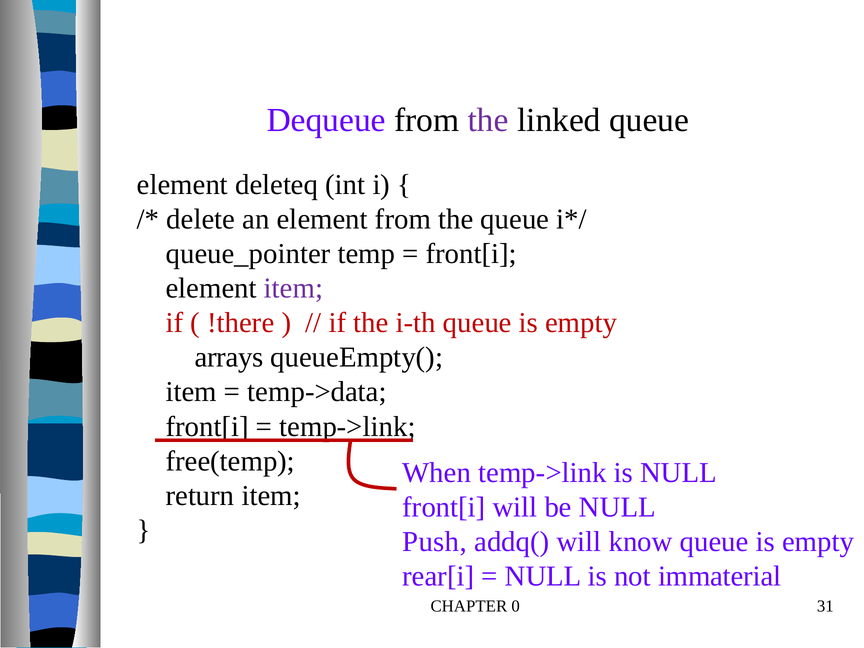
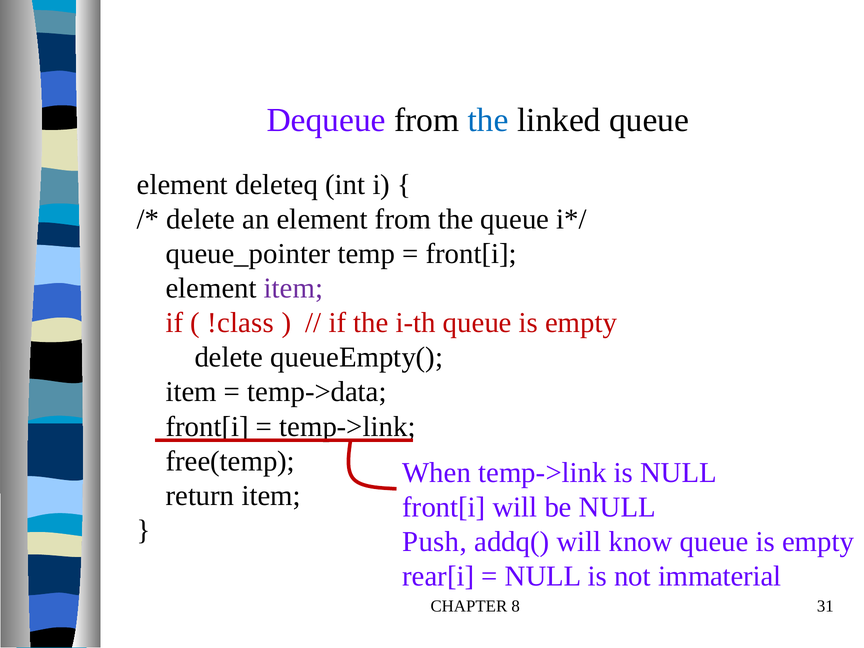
the colour: purple -> blue (488, 120)
!there: !there -> !class (241, 323)
arrays: arrays -> delete (229, 357)
0: 0 -> 8 (516, 606)
